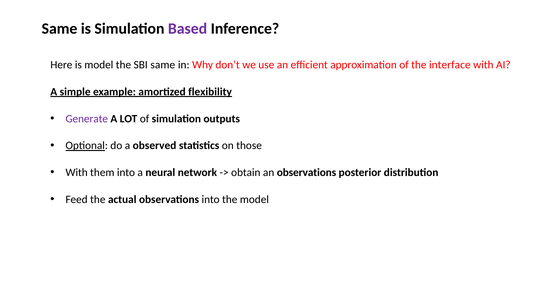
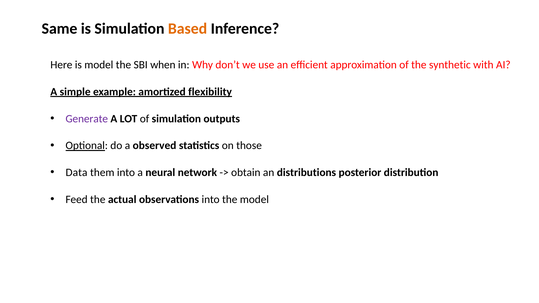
Based colour: purple -> orange (188, 29)
SBI same: same -> when (163, 65)
interface: interface -> synthetic (450, 65)
With: With -> Data (77, 173)
an observations: observations -> distributions (306, 173)
